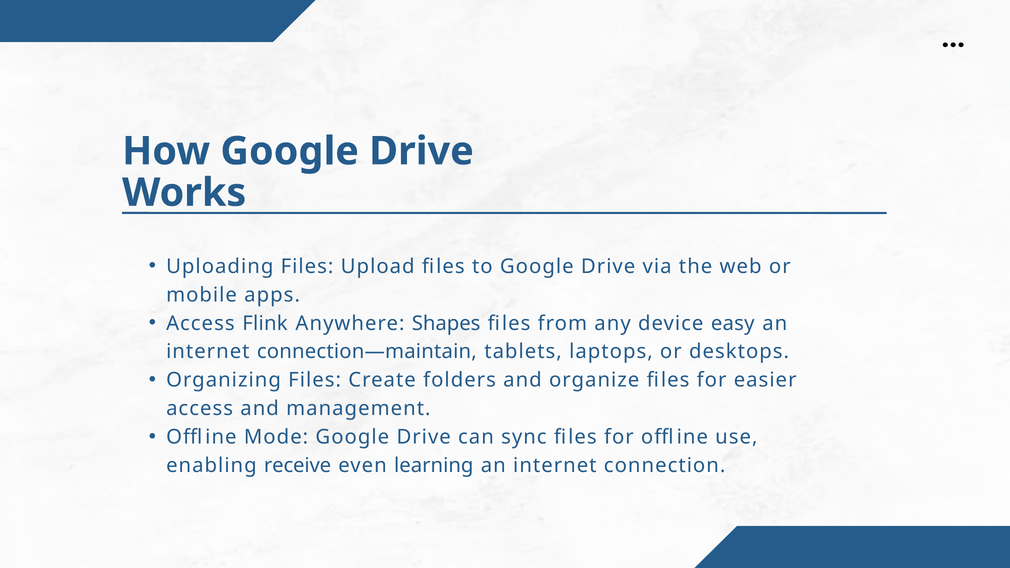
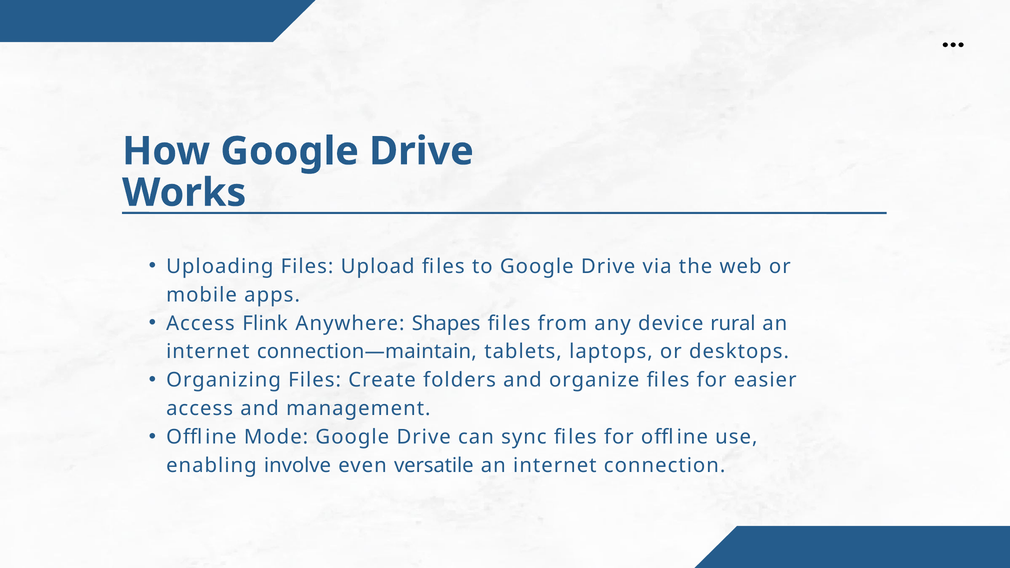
easy: easy -> rural (733, 323)
receive: receive -> involve (298, 466)
learning: learning -> versatile (434, 466)
